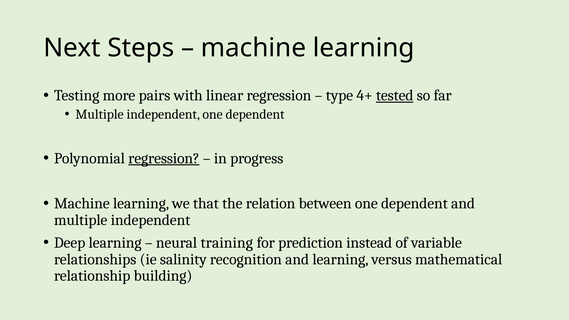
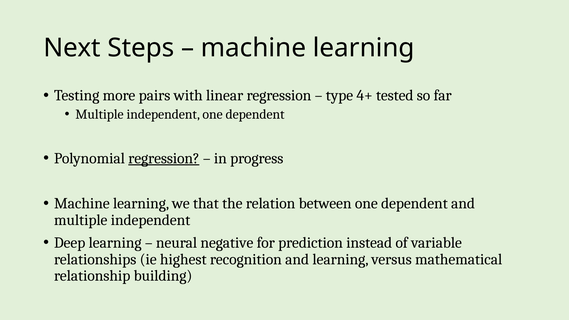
tested underline: present -> none (395, 96)
training: training -> negative (227, 243)
salinity: salinity -> highest (183, 259)
